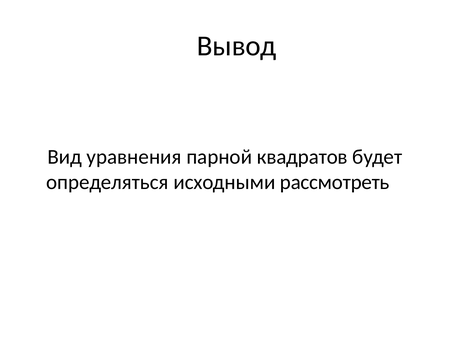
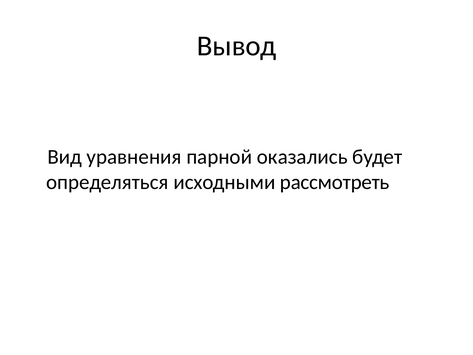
квадратов: квадратов -> оказались (302, 157)
